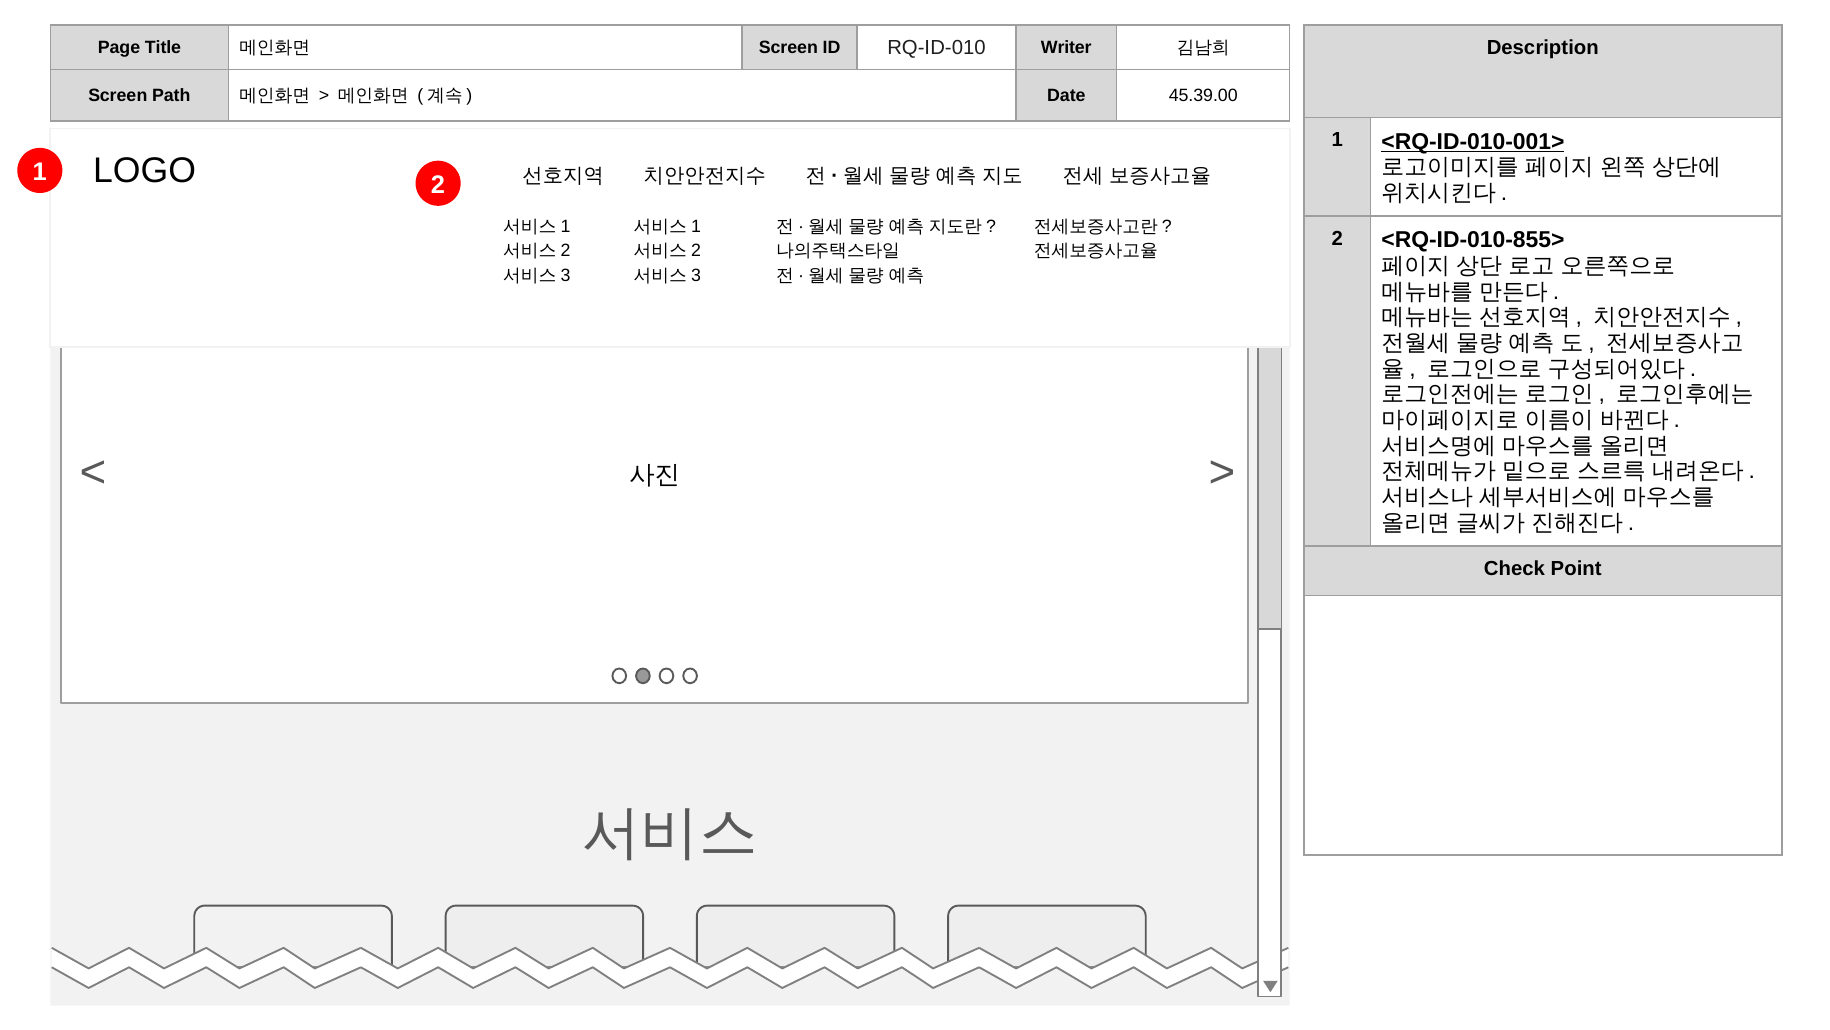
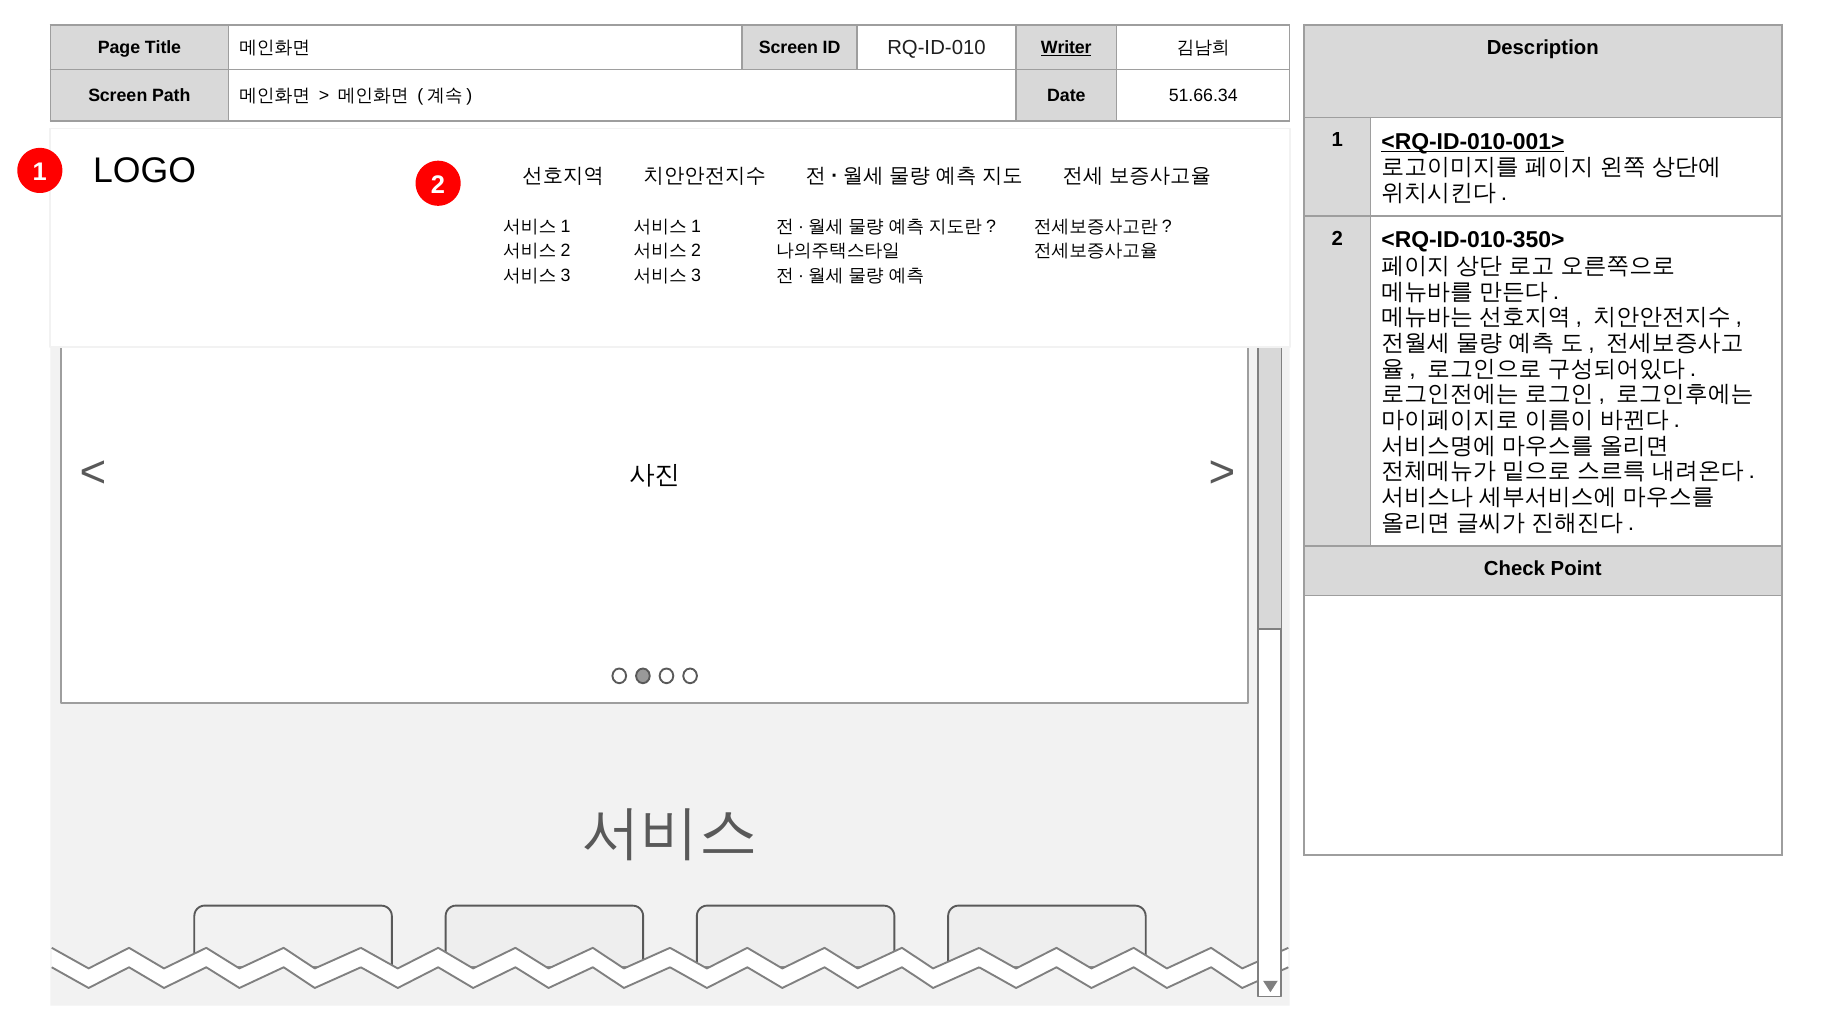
Writer underline: none -> present (1066, 48)
45.39.00: 45.39.00 -> 51.66.34 (1203, 96)
<RQ-ID-010-855>: <RQ-ID-010-855> -> <RQ-ID-010-350> (1473, 240)
